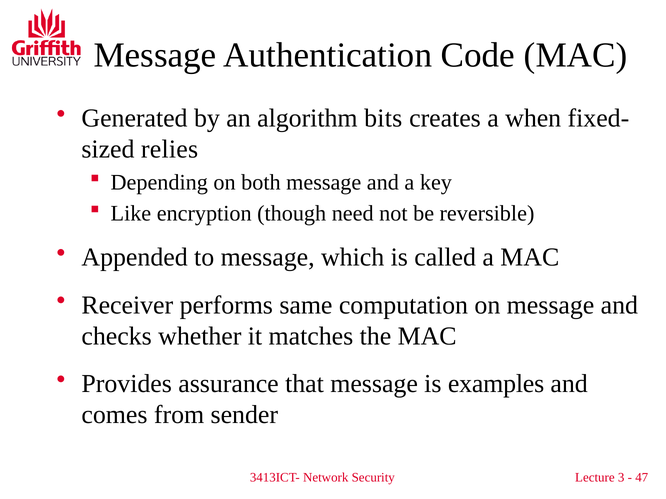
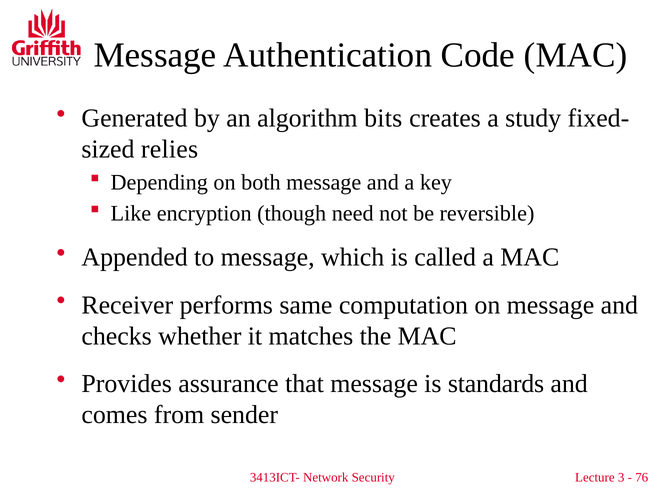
when: when -> study (533, 118)
examples: examples -> standards (496, 384)
47: 47 -> 76 (642, 478)
